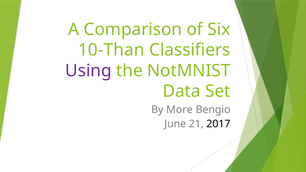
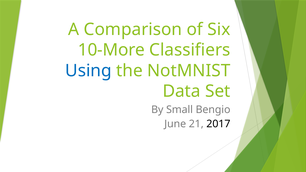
10-Than: 10-Than -> 10-More (111, 50)
Using colour: purple -> blue (88, 71)
More: More -> Small (180, 110)
